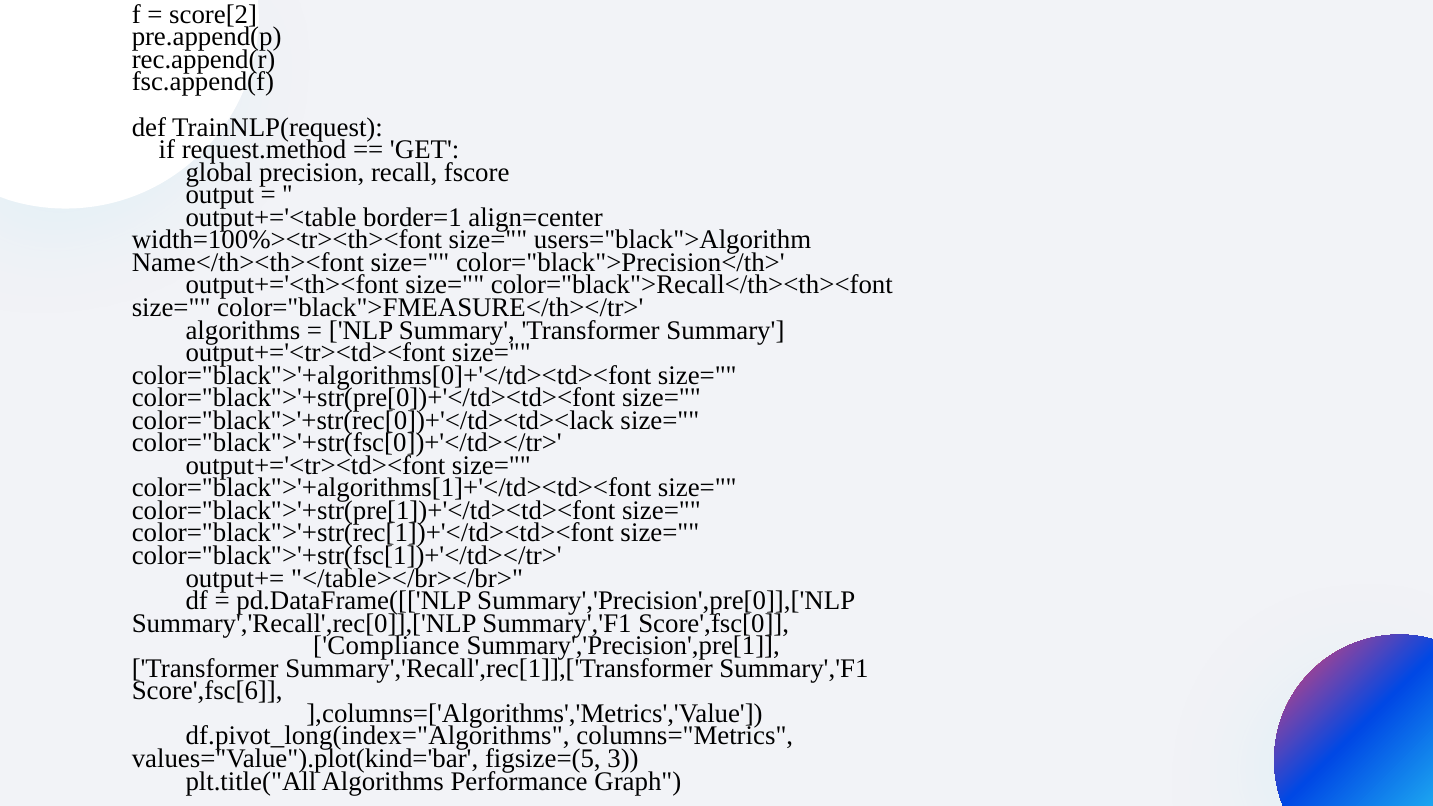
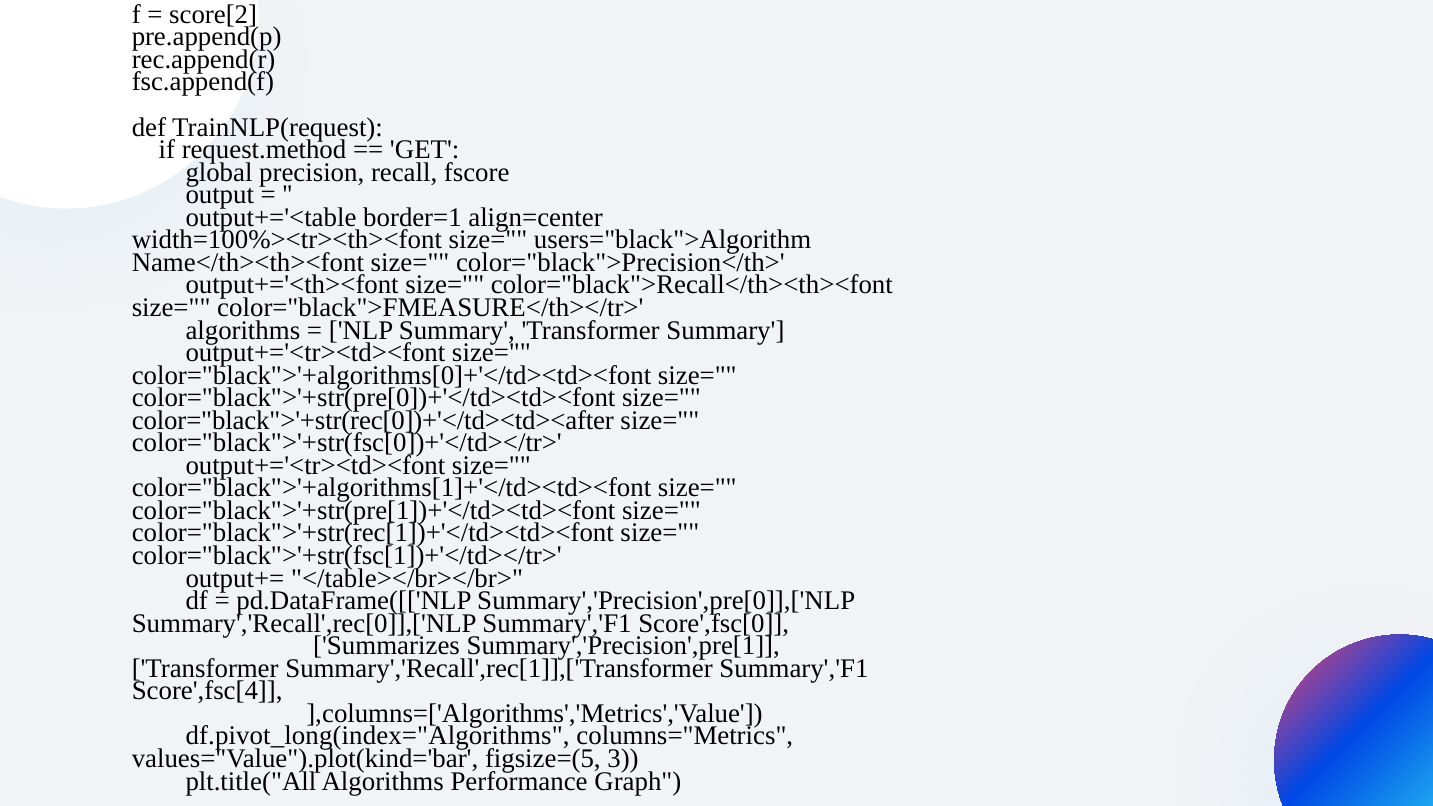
color="black">'+str(rec[0])+'</td><td><lack: color="black">'+str(rec[0])+'</td><td><lack -> color="black">'+str(rec[0])+'</td><td><after (373, 420)
Compliance: Compliance -> Summarizes (386, 646)
Score',fsc[6: Score',fsc[6 -> Score',fsc[4 (207, 691)
